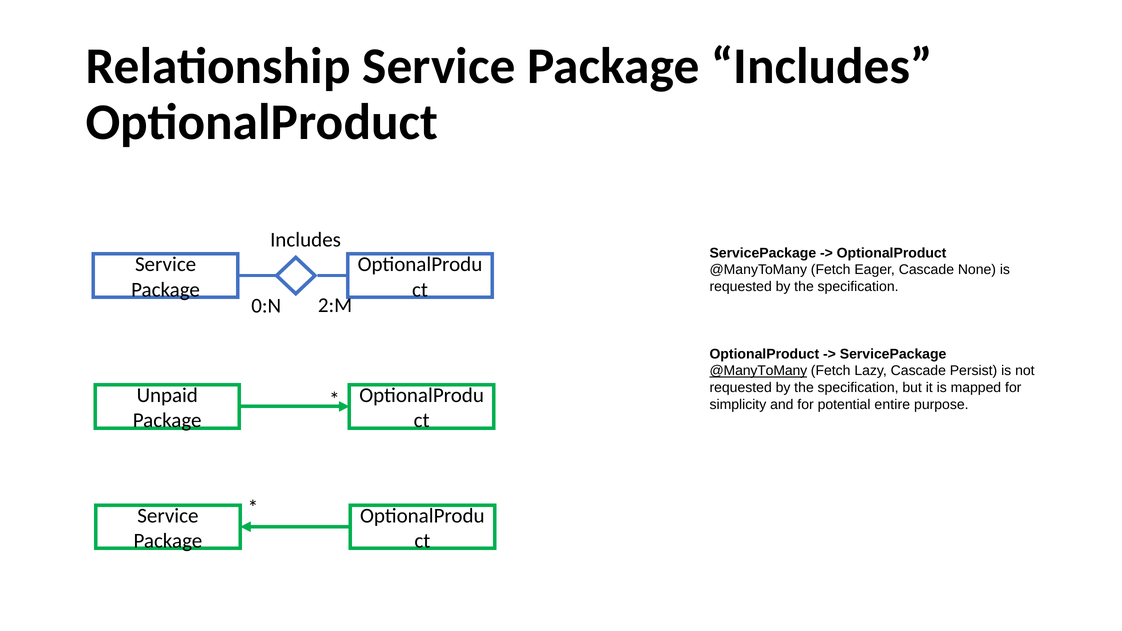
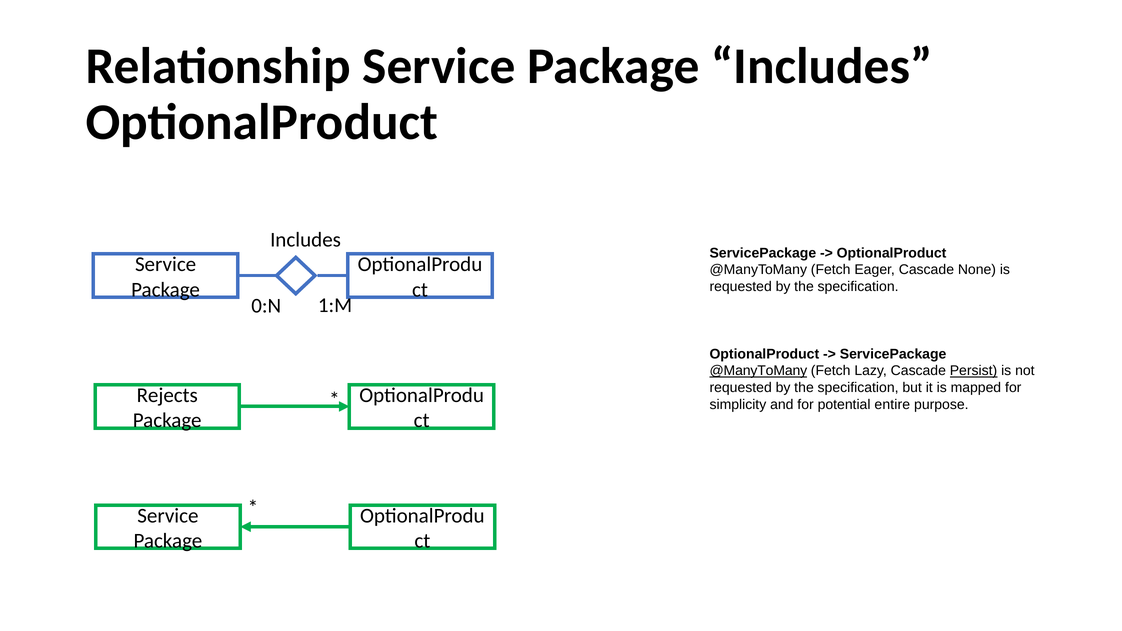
2:M: 2:M -> 1:M (335, 305)
Persist underline: none -> present (974, 371)
Unpaid: Unpaid -> Rejects (167, 395)
